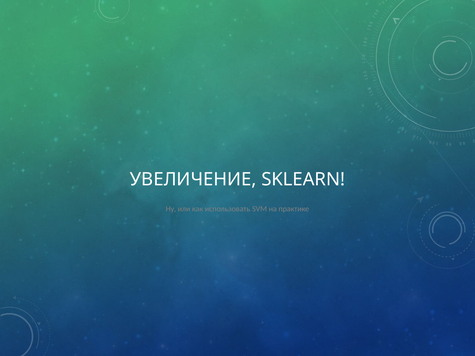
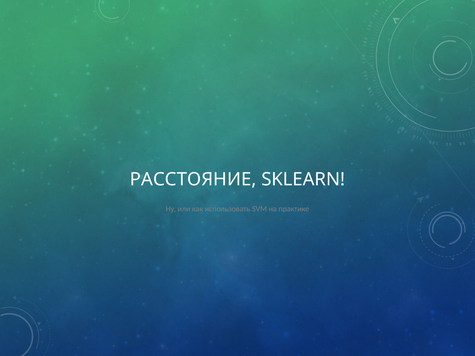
УВЕЛИЧЕНИЕ: УВЕЛИЧЕНИЕ -> РАССТОЯНИЕ (193, 179)
